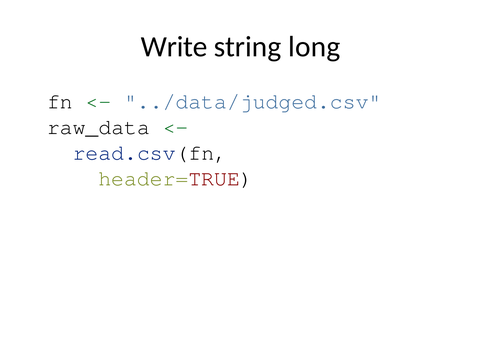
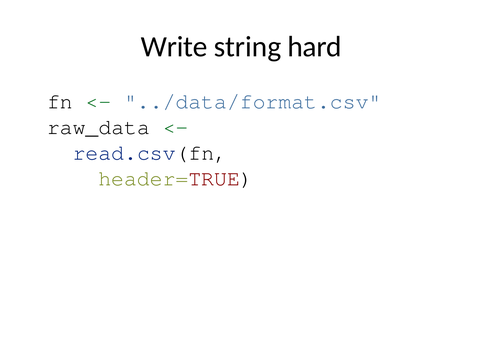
long: long -> hard (315, 47)
../data/judged.csv: ../data/judged.csv -> ../data/format.csv (253, 101)
